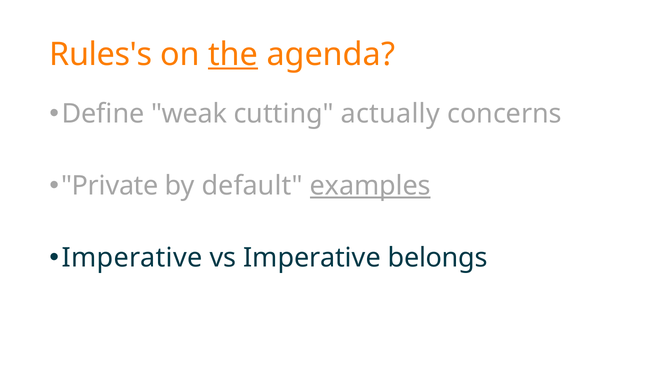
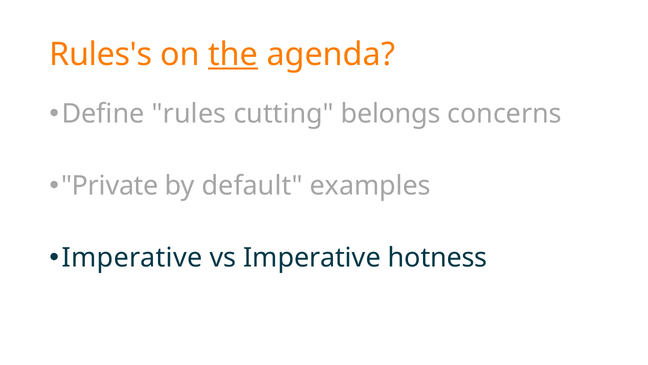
weak: weak -> rules (189, 114)
actually: actually -> belongs (391, 114)
examples underline: present -> none (370, 186)
belongs: belongs -> hotness (438, 257)
